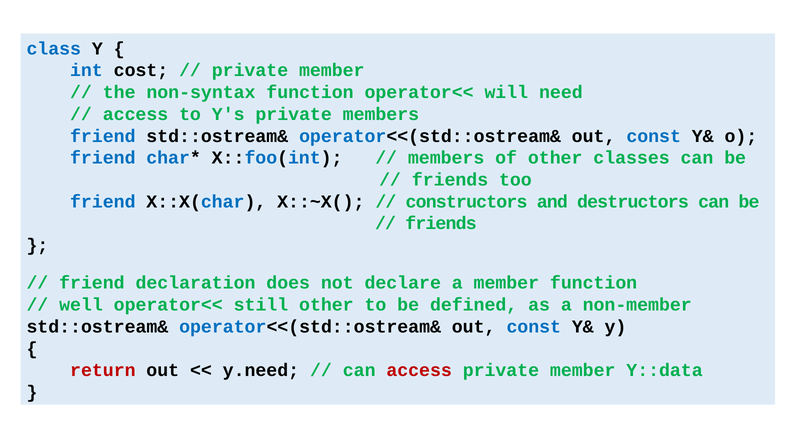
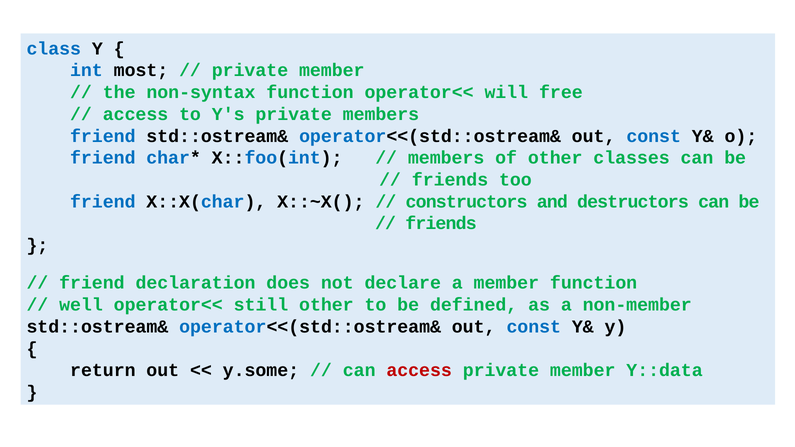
cost: cost -> most (141, 70)
need: need -> free (561, 92)
return colour: red -> black (103, 370)
y.need: y.need -> y.some (261, 370)
